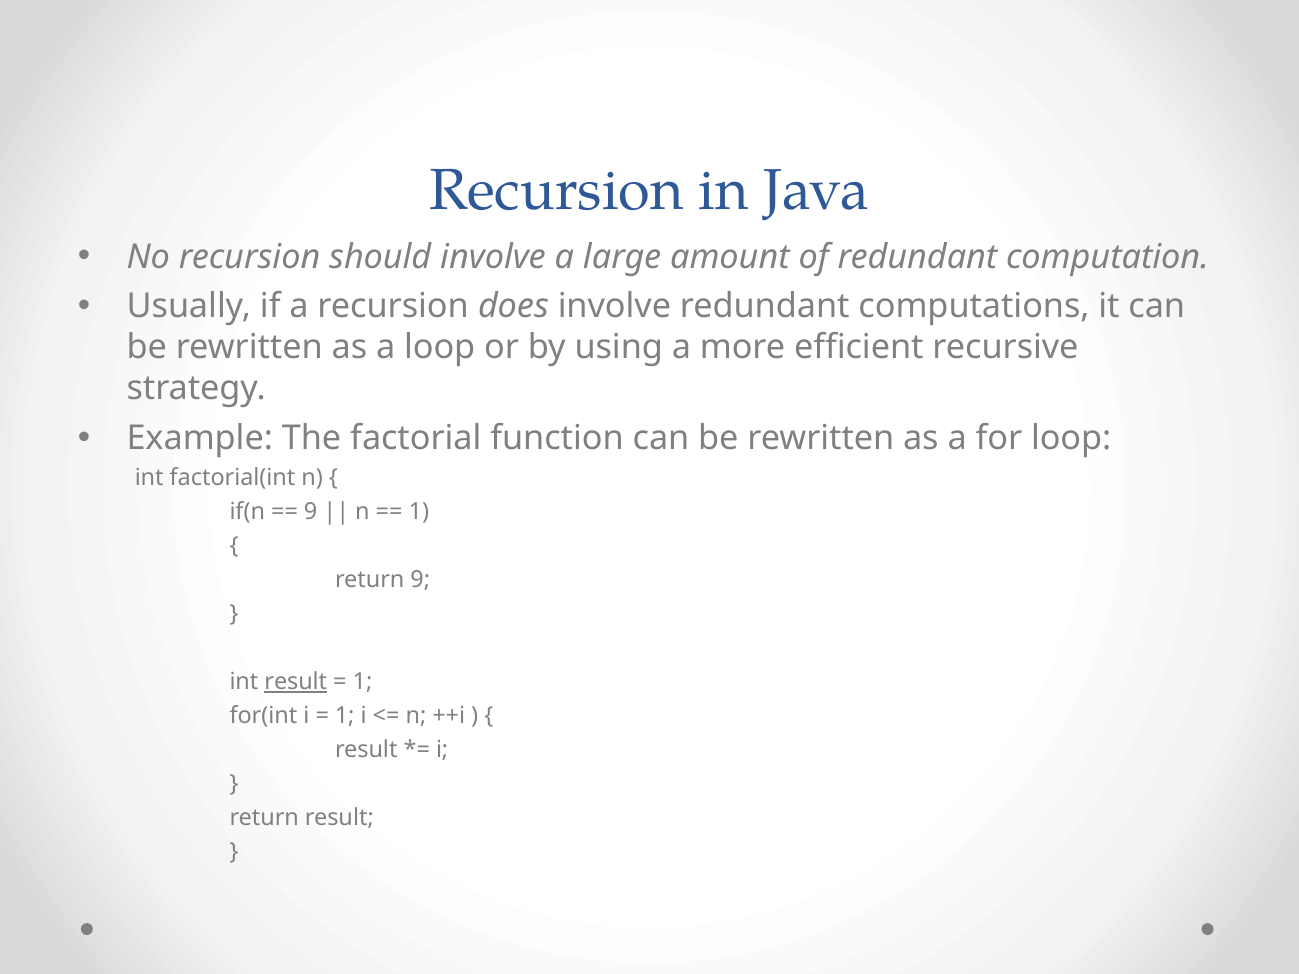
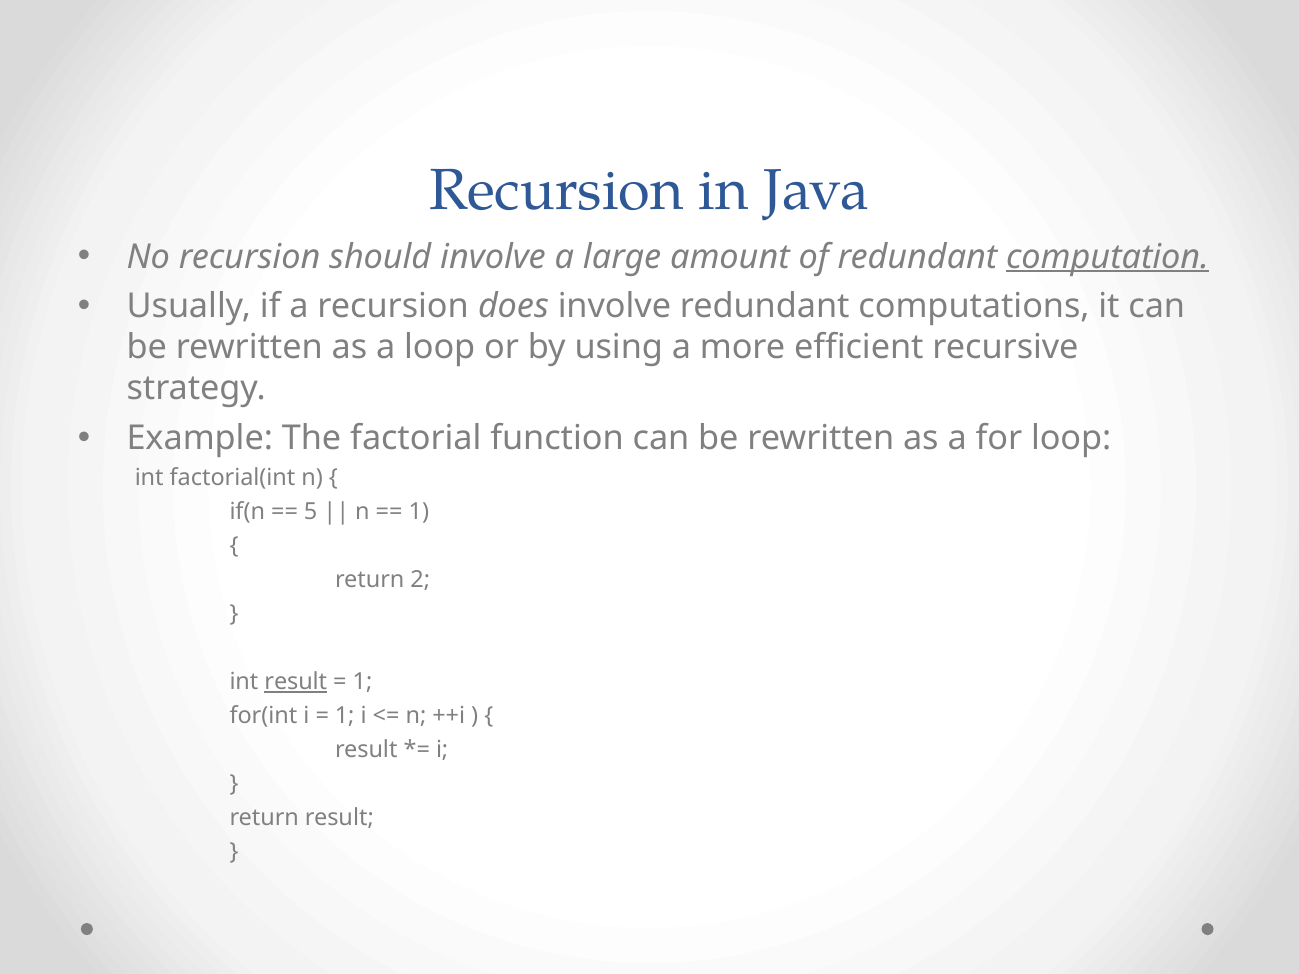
computation underline: none -> present (1107, 257)
9: 9 -> 5 (311, 512)
return 9: 9 -> 2 (420, 580)
